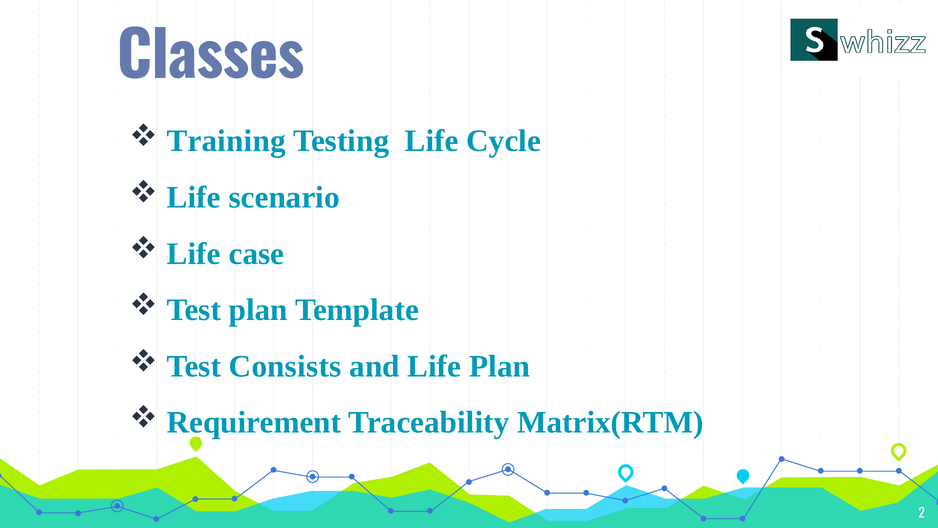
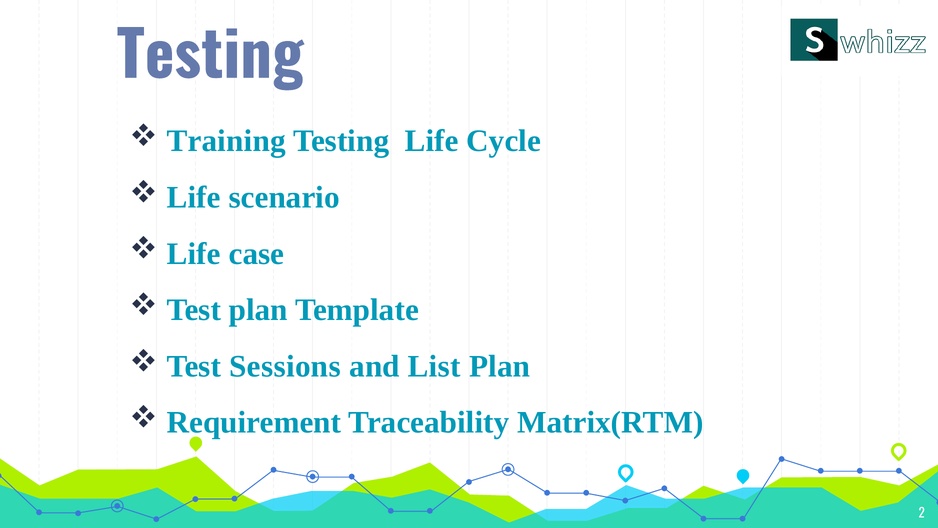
Classes: Classes -> Testing (210, 57)
Consists: Consists -> Sessions (285, 366)
and Life: Life -> List (434, 366)
